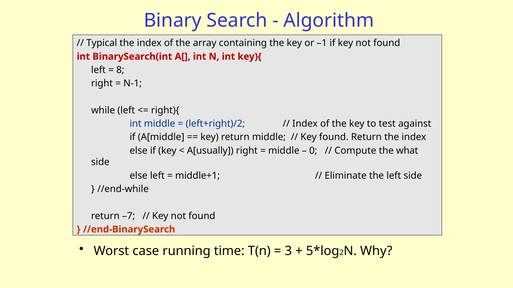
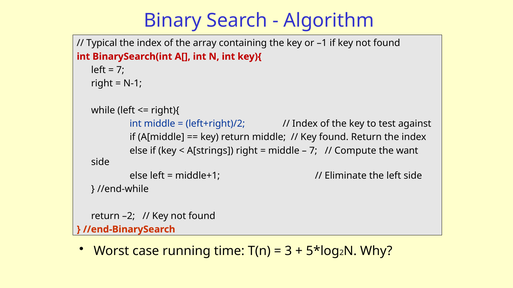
8: 8 -> 7 (120, 70)
A[usually: A[usually -> A[strings (210, 151)
0: 0 -> 7 (313, 151)
what: what -> want (407, 151)
–7: –7 -> –2 (129, 216)
